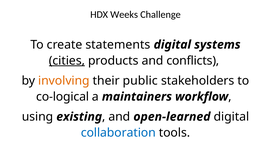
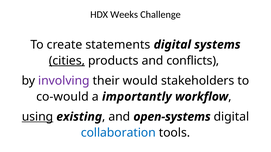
involving colour: orange -> purple (64, 81)
public: public -> would (140, 81)
co-logical: co-logical -> co-would (63, 97)
maintainers: maintainers -> importantly (137, 97)
using underline: none -> present (37, 117)
open-learned: open-learned -> open-systems (172, 117)
